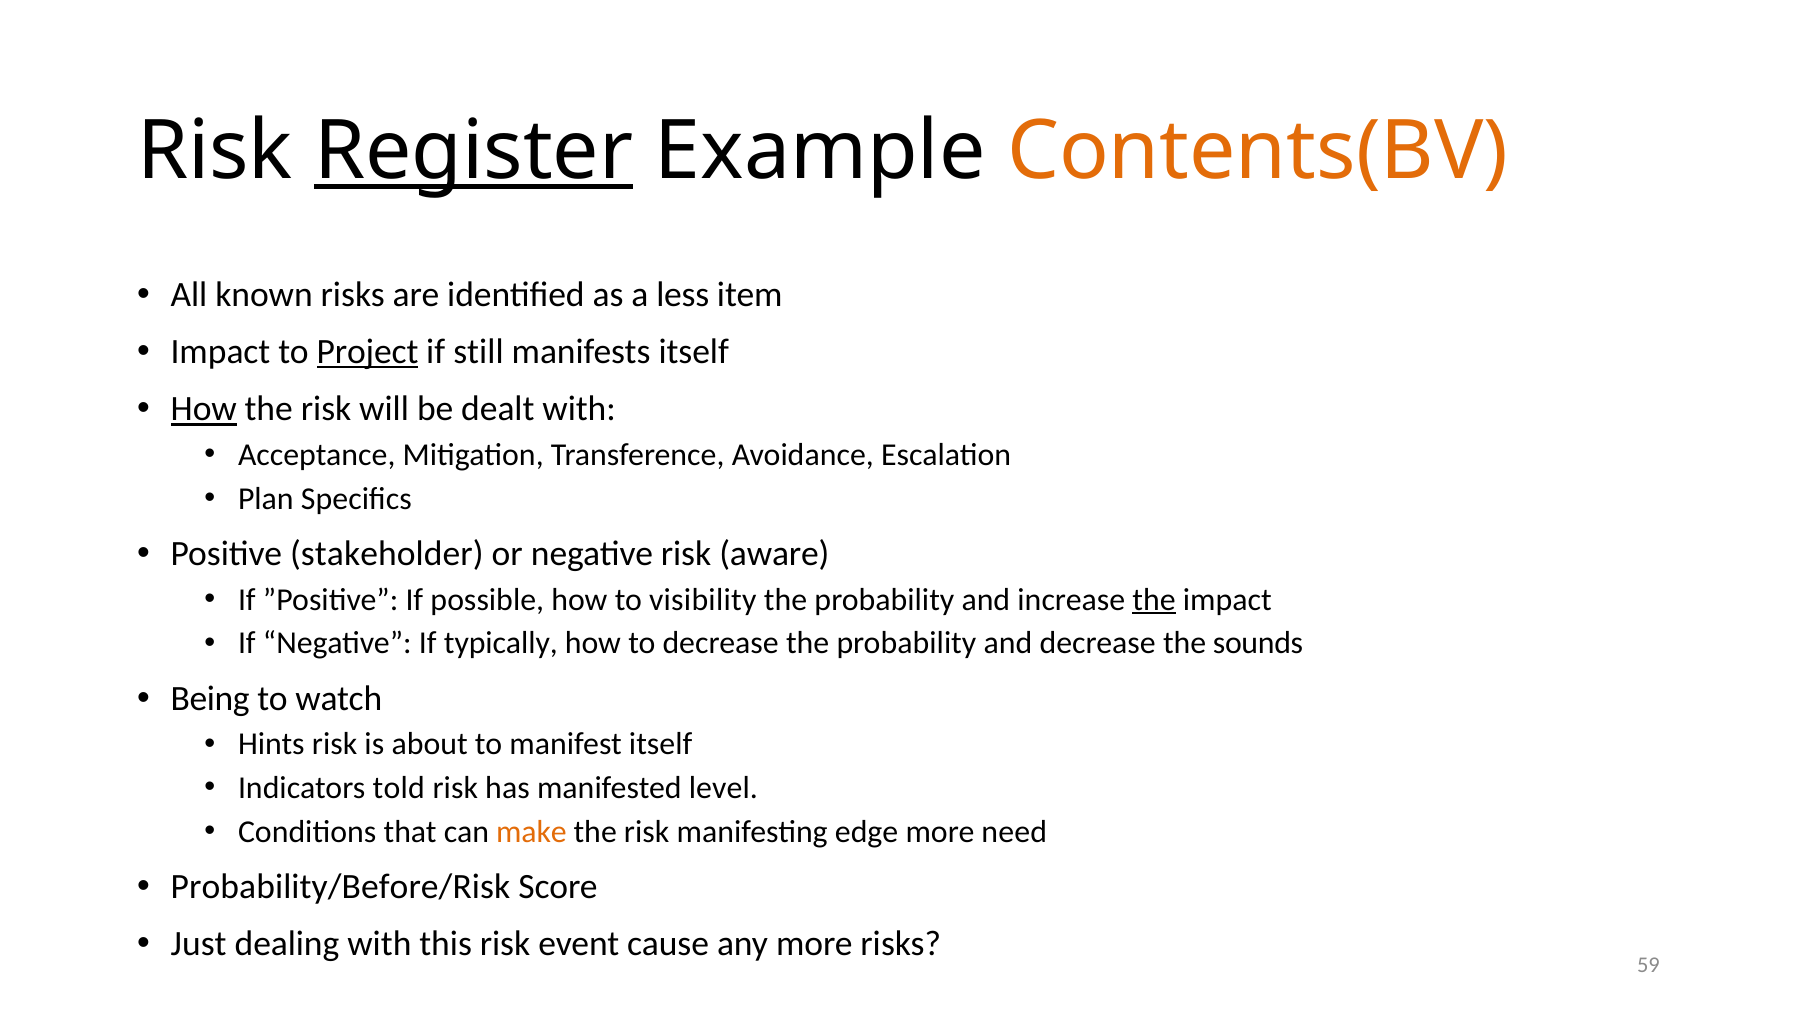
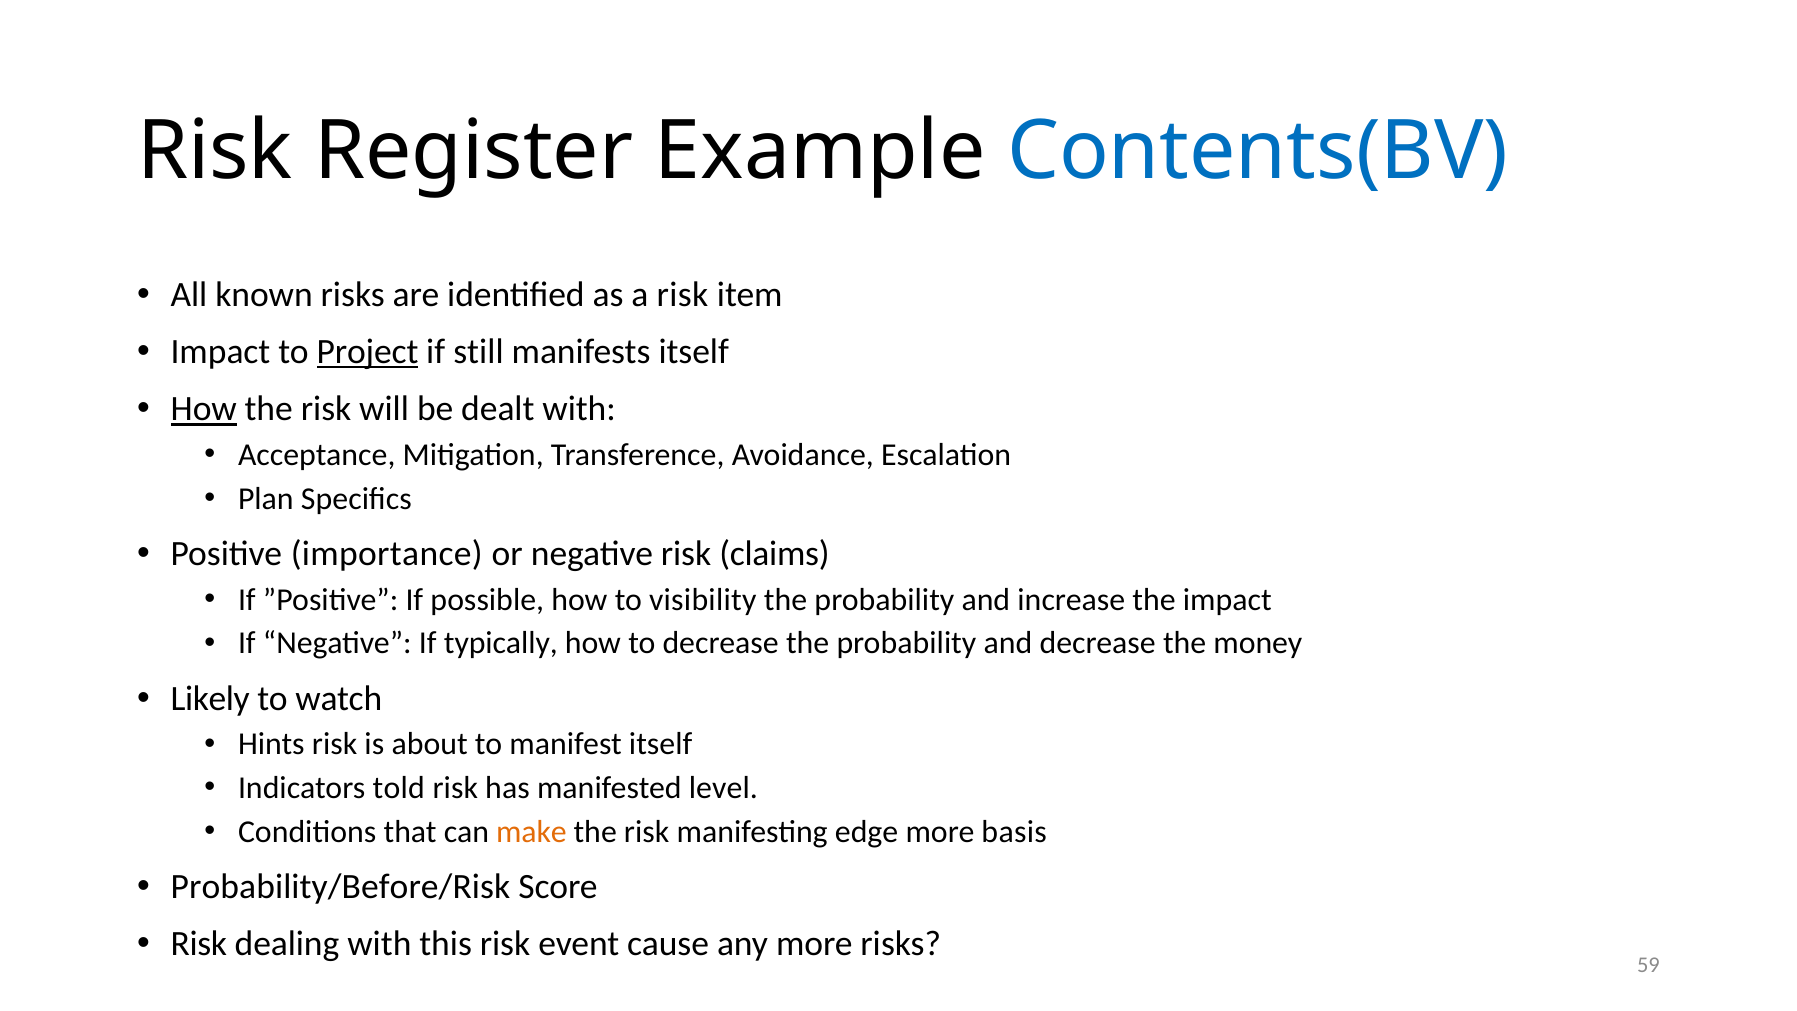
Register underline: present -> none (474, 151)
Contents(BV colour: orange -> blue (1258, 151)
a less: less -> risk (682, 295)
stakeholder: stakeholder -> importance (387, 554)
aware: aware -> claims (774, 554)
the underline: present -> none (1154, 599)
sounds: sounds -> money (1258, 643)
Being: Being -> Likely (210, 698)
need: need -> basis (1014, 831)
Just: Just -> Risk (199, 944)
